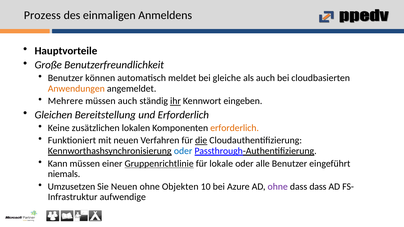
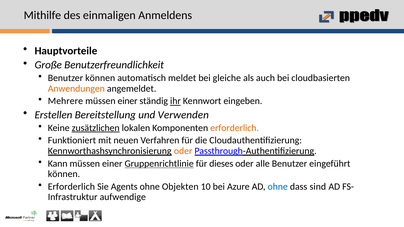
Prozess: Prozess -> Mithilfe (42, 15)
auch: auch -> einer (128, 101)
Gleichen: Gleichen -> Erstellen (53, 115)
und Erforderlich: Erforderlich -> Verwenden (183, 115)
zusätzlichen underline: none -> present (96, 128)
die underline: present -> none (201, 141)
oder colour: blue -> orange (183, 151)
lokale: lokale -> dieses (221, 164)
niemals: niemals -> können (64, 174)
Umzusetzen: Umzusetzen -> Erforderlich (71, 187)
Sie Neuen: Neuen -> Agents (124, 187)
ohne colour: purple -> blue (278, 187)
dass dass: dass -> sind (318, 187)
